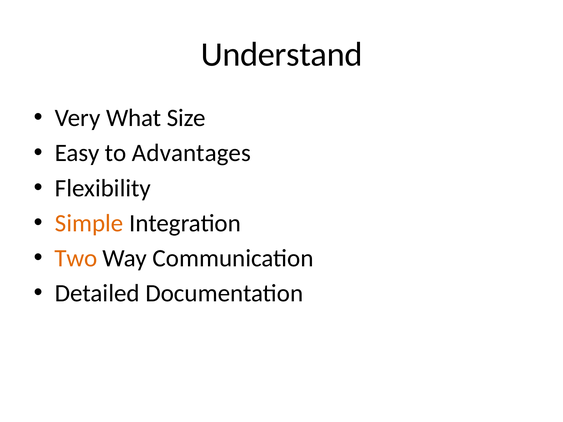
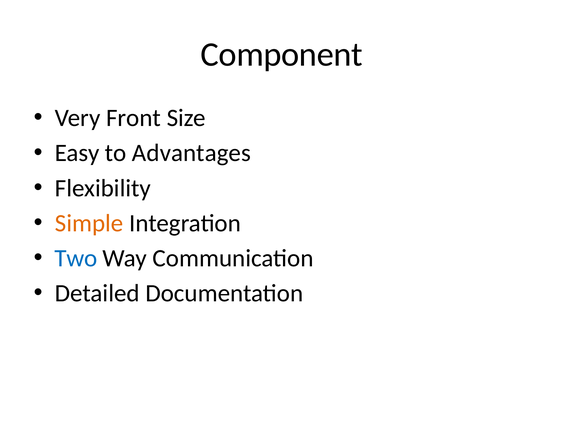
Understand: Understand -> Component (282, 55)
What: What -> Front (134, 118)
Two colour: orange -> blue (76, 258)
